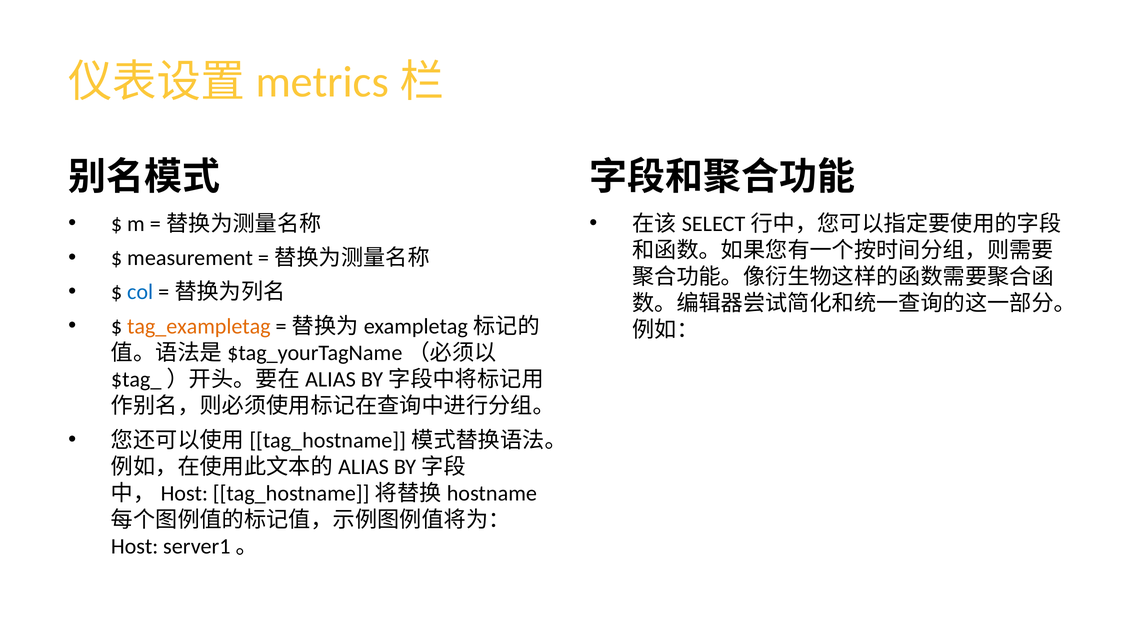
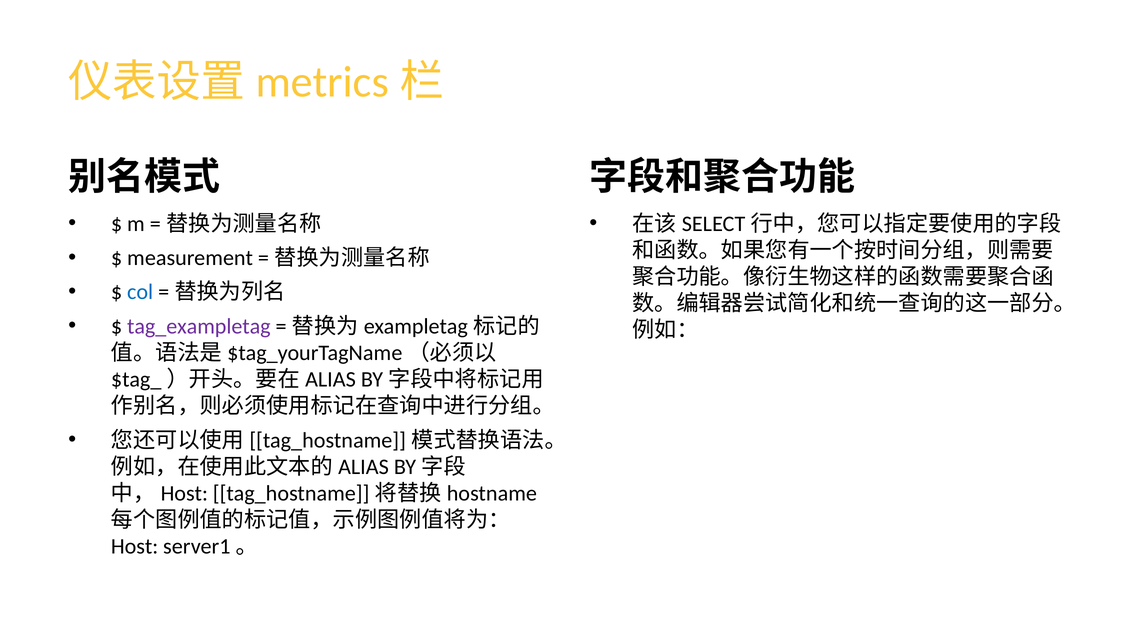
tag_exampletag colour: orange -> purple (199, 326)
